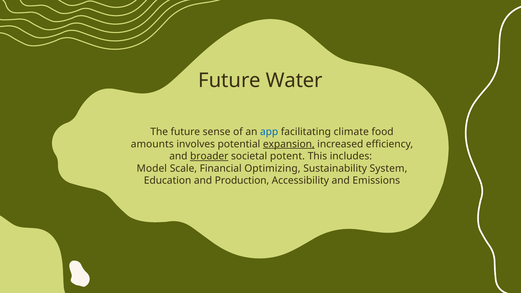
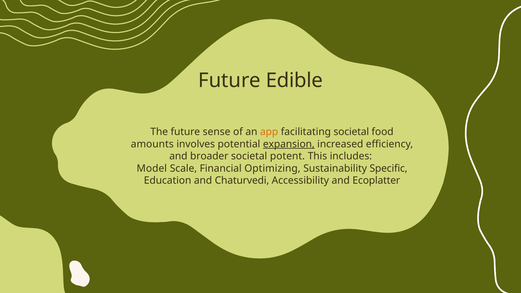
Water: Water -> Edible (294, 81)
app colour: blue -> orange (269, 132)
facilitating climate: climate -> societal (351, 132)
broader underline: present -> none (209, 156)
System: System -> Specific (389, 168)
Production: Production -> Chaturvedi (242, 181)
Emissions: Emissions -> Ecoplatter (376, 181)
